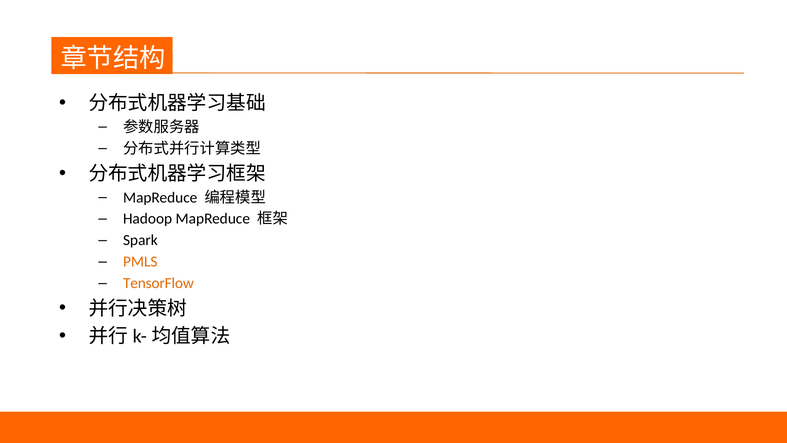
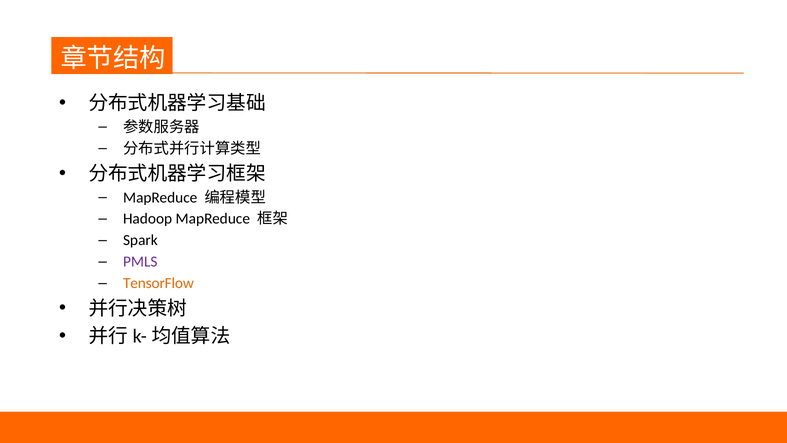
PMLS colour: orange -> purple (140, 262)
